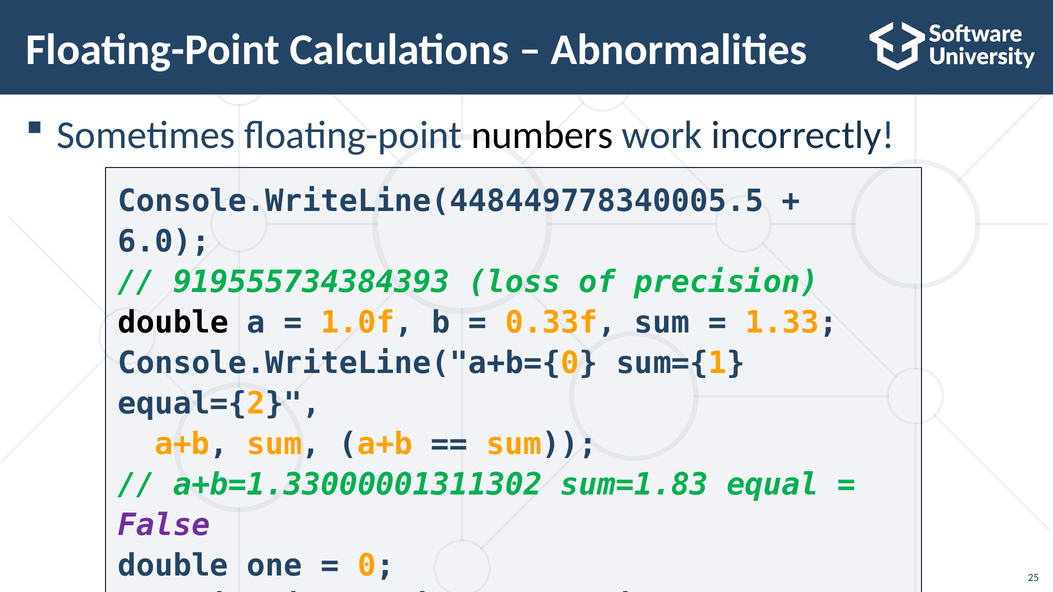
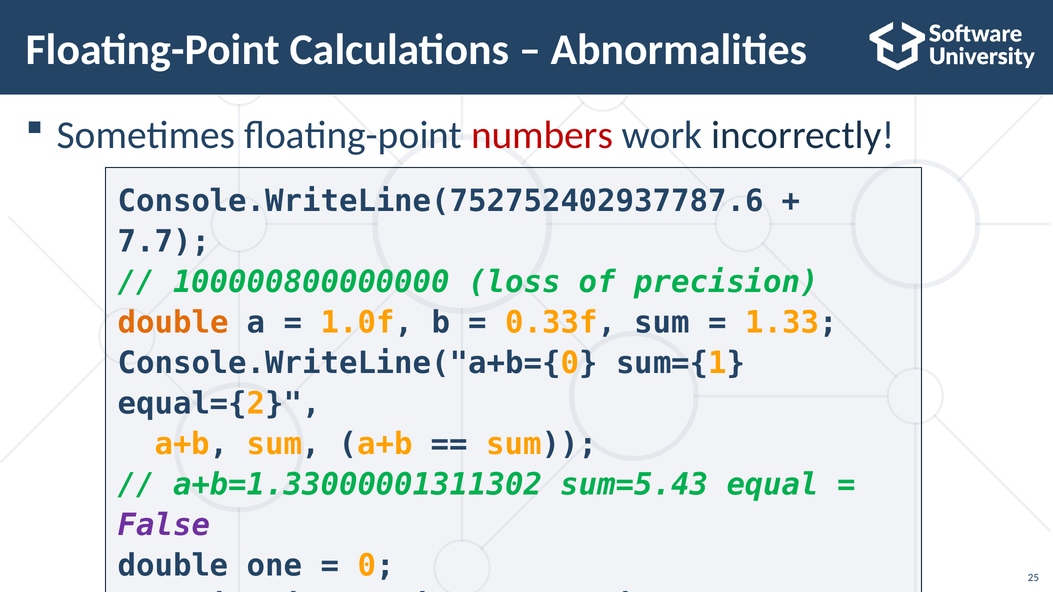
numbers colour: black -> red (542, 135)
Console.WriteLine(448449778340005.5: Console.WriteLine(448449778340005.5 -> Console.WriteLine(752752402937787.6 (441, 201)
6.0: 6.0 -> 7.7 (164, 242)
919555734384393: 919555734384393 -> 100000800000000 (311, 282)
double colour: black -> orange (173, 323)
sum=1.83: sum=1.83 -> sum=5.43 (634, 485)
